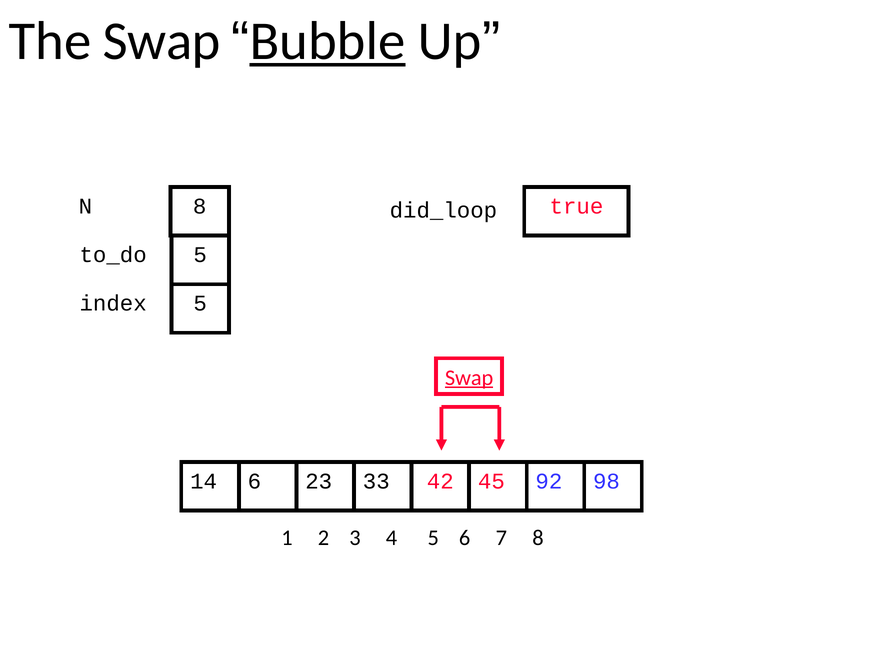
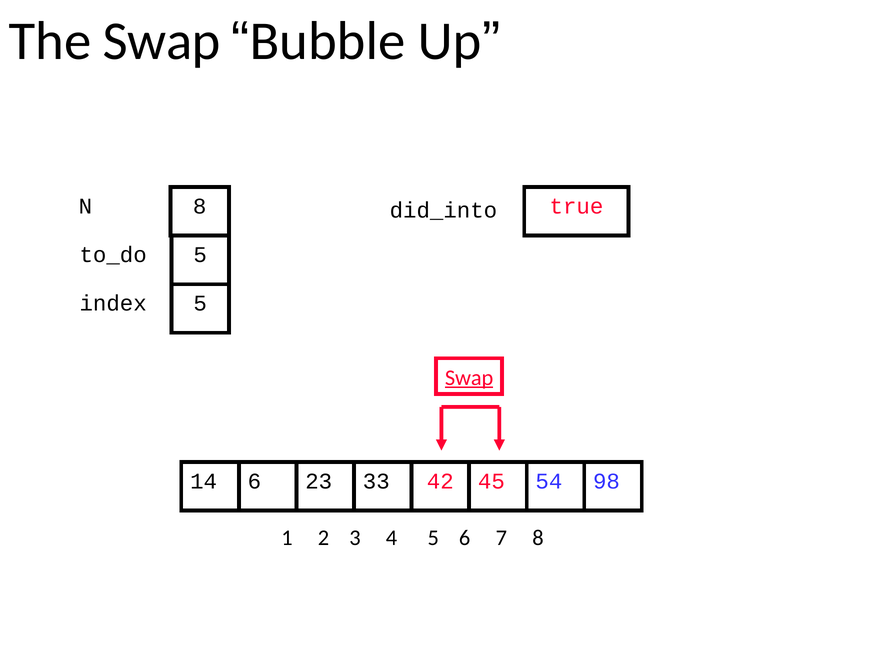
Bubble underline: present -> none (328, 41)
did_loop: did_loop -> did_into (443, 210)
92: 92 -> 54 (549, 481)
